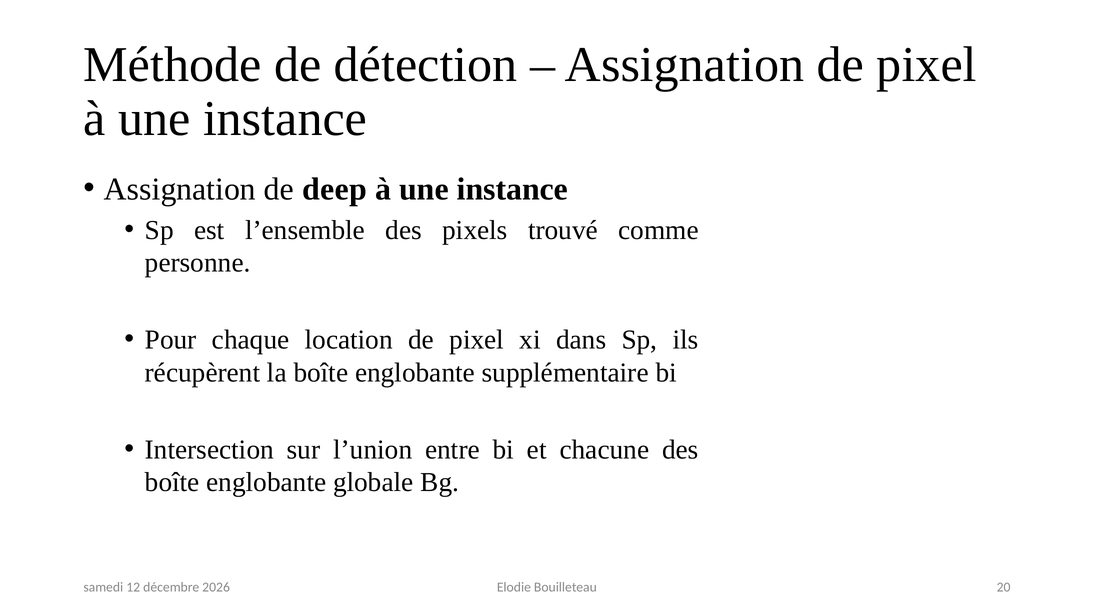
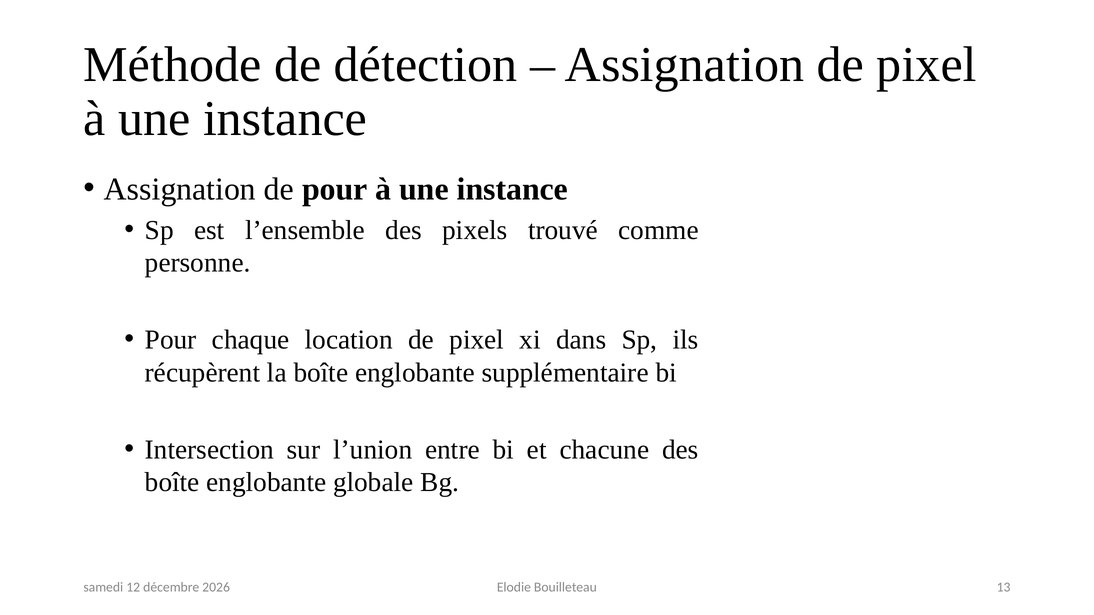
de deep: deep -> pour (335, 189)
20: 20 -> 13 (1004, 588)
